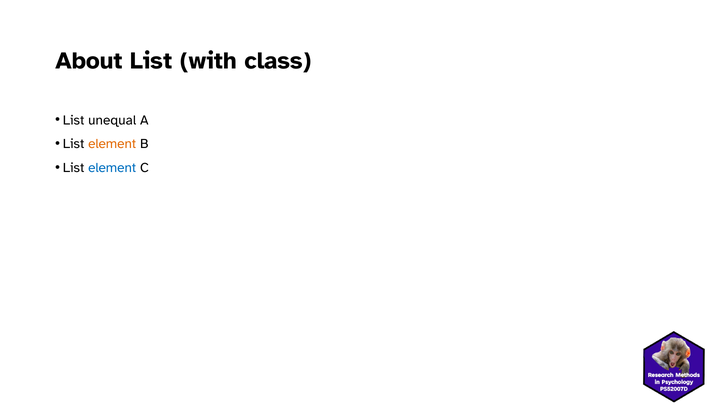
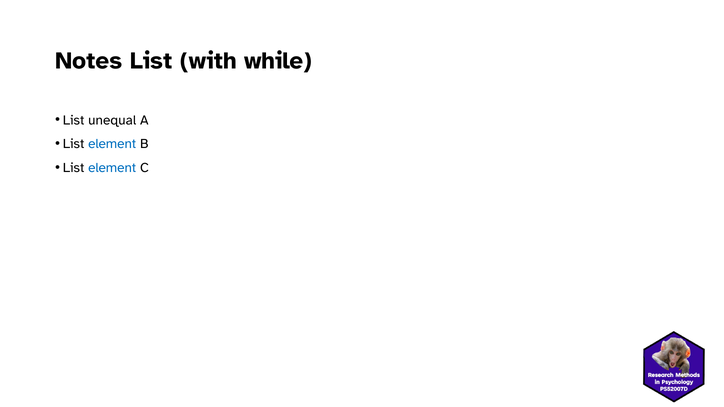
About: About -> Notes (89, 61)
class: class -> while (278, 61)
element colour: orange -> blue (112, 144)
